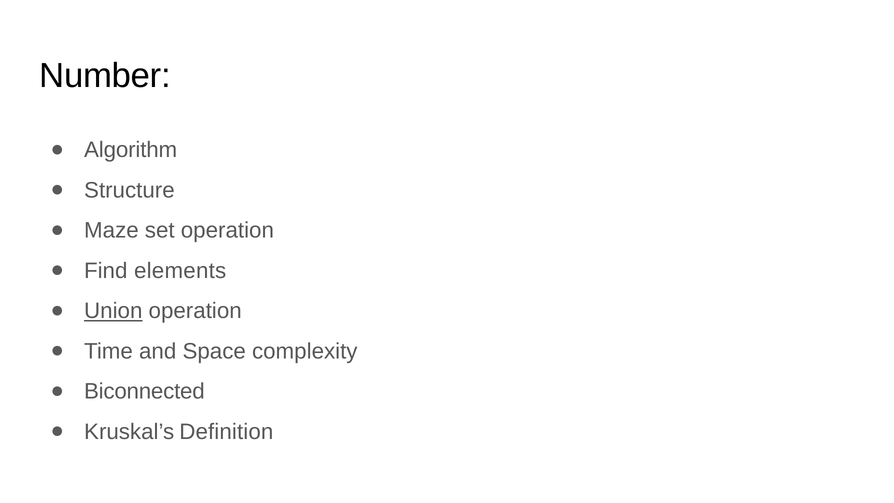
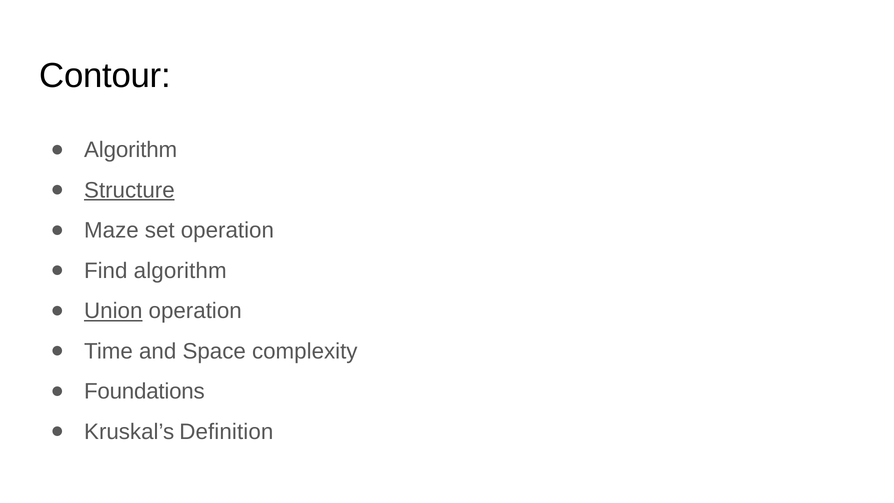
Number: Number -> Contour (105, 76)
Structure underline: none -> present (129, 190)
Find elements: elements -> algorithm (180, 271)
Biconnected: Biconnected -> Foundations (144, 391)
